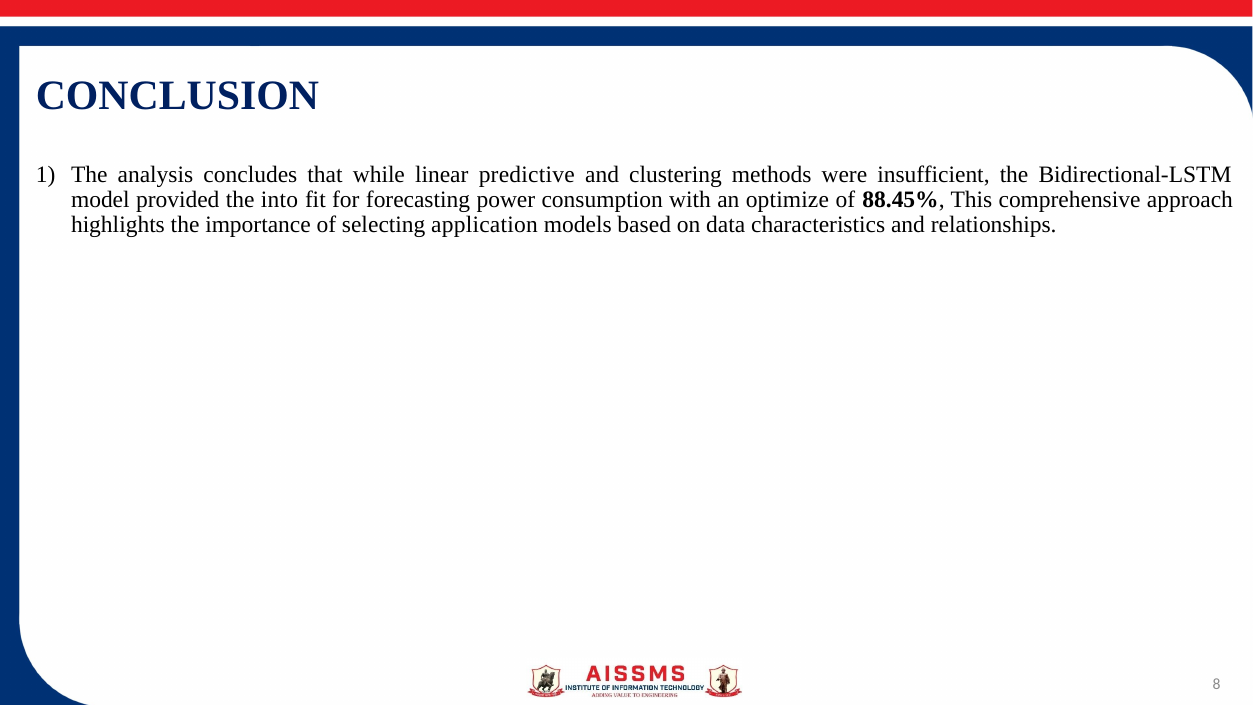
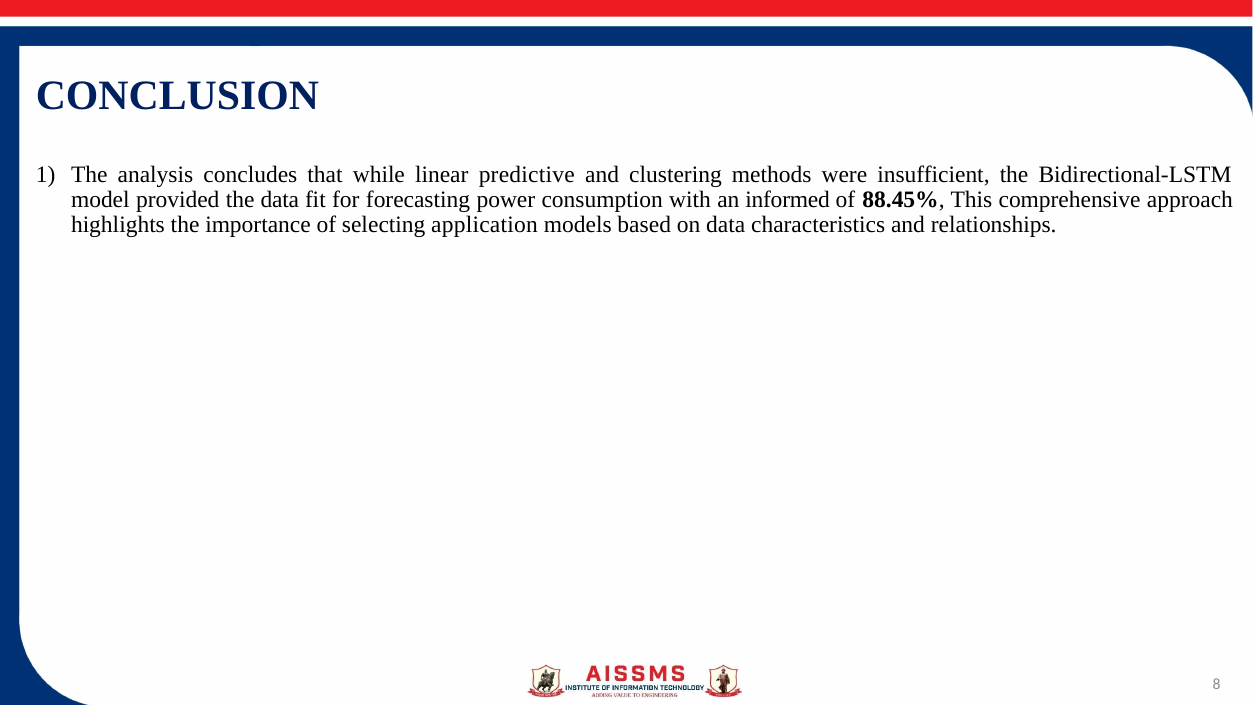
the into: into -> data (280, 200)
optimize: optimize -> informed (788, 200)
